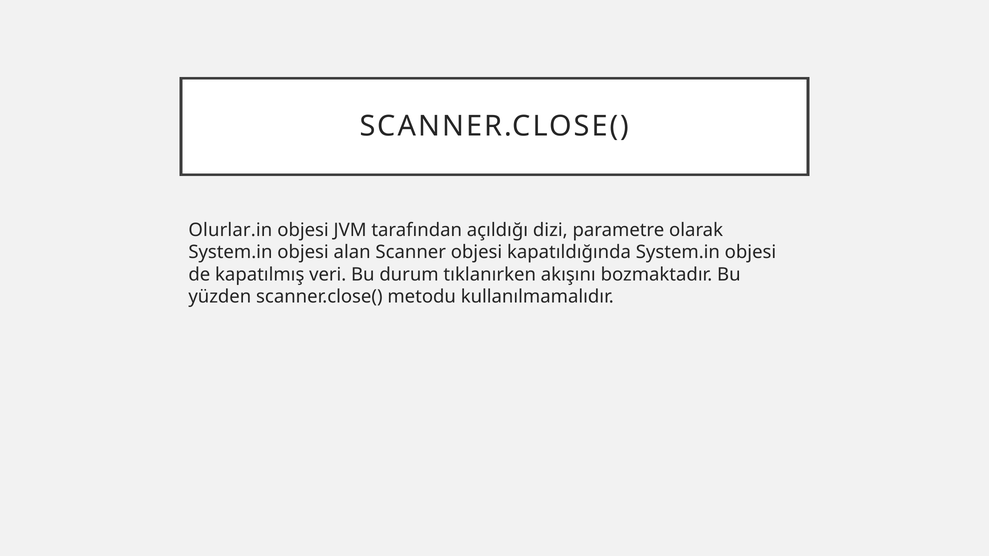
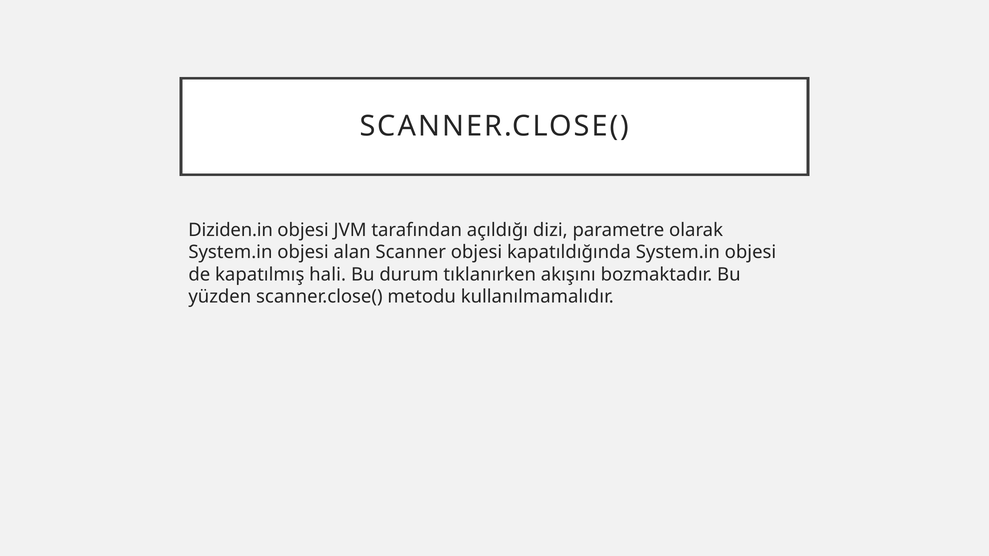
Olurlar.in: Olurlar.in -> Diziden.in (231, 230)
veri: veri -> hali (328, 275)
